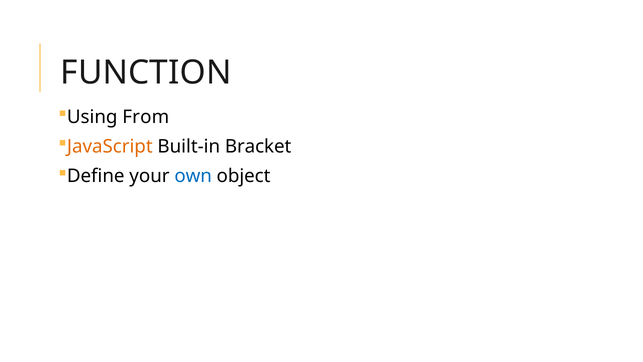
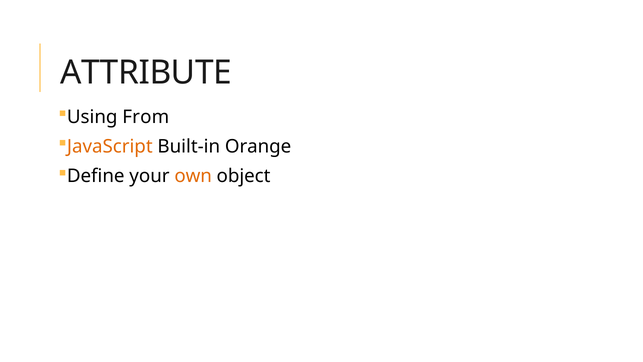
FUNCTION: FUNCTION -> ATTRIBUTE (146, 73)
Bracket: Bracket -> Orange (258, 146)
own colour: blue -> orange (193, 176)
